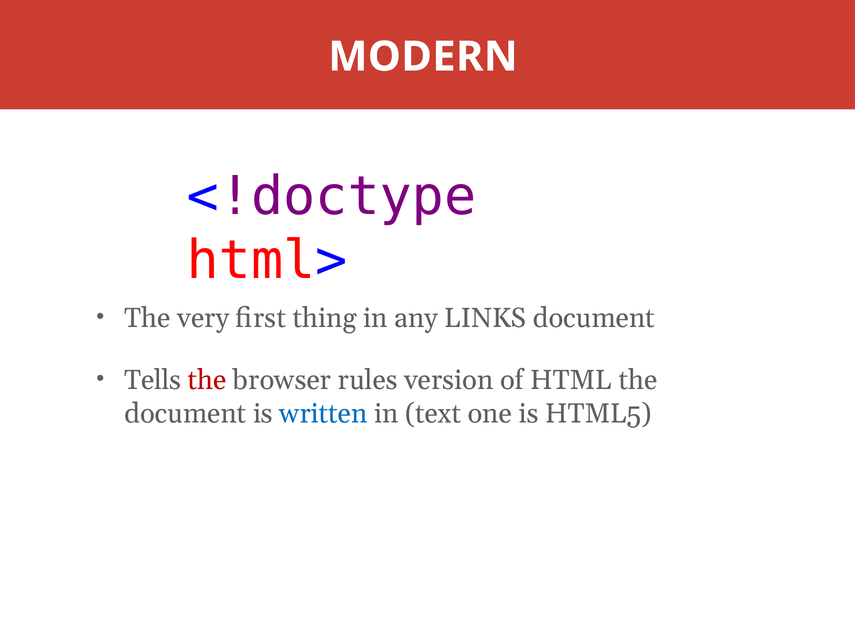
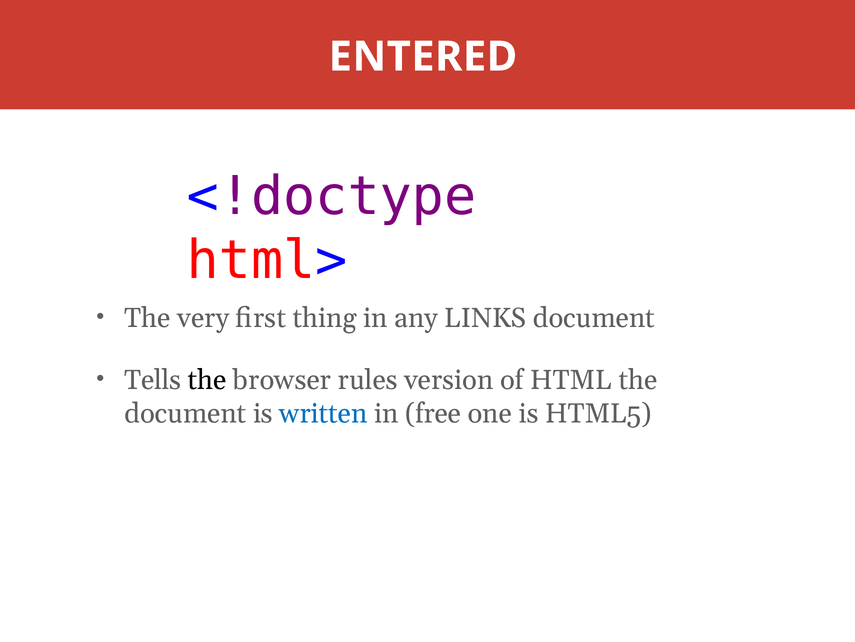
MODERN: MODERN -> ENTERED (423, 57)
the colour: red -> black (207, 380)
text: text -> free (433, 413)
